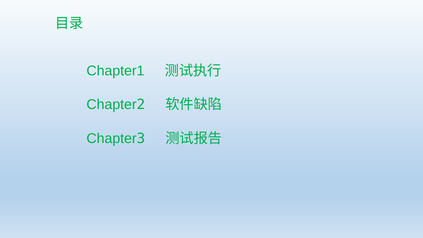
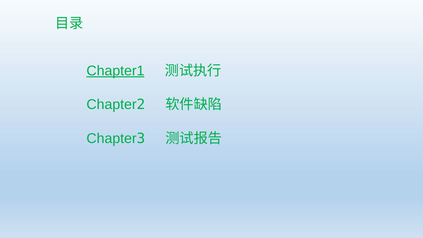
Chapter1 underline: none -> present (115, 71)
